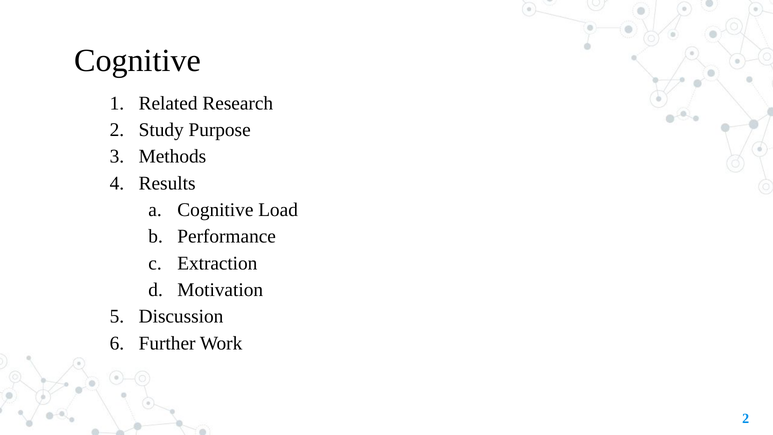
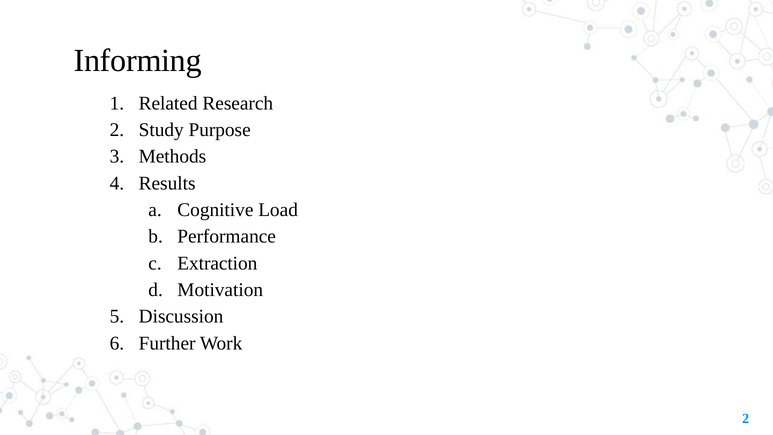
Cognitive: Cognitive -> Informing (138, 61)
